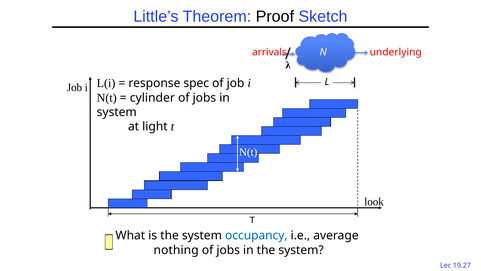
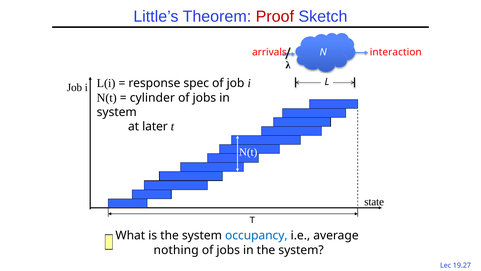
Proof colour: black -> red (275, 16)
underlying: underlying -> interaction (396, 52)
light: light -> later (155, 126)
look: look -> state (374, 202)
